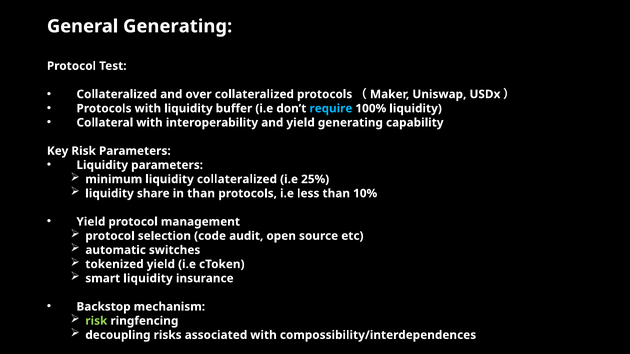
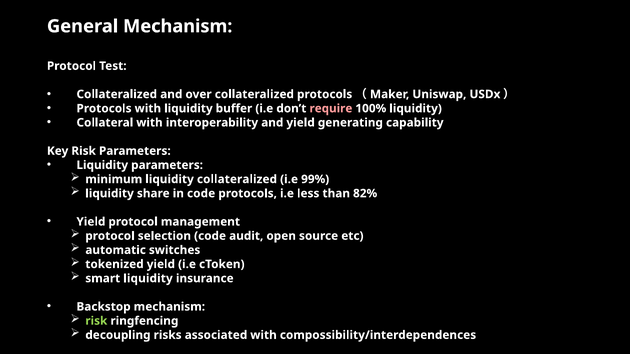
General Generating: Generating -> Mechanism (178, 26)
require colour: light blue -> pink (331, 109)
25%: 25% -> 99% (315, 179)
in than: than -> code (201, 194)
10%: 10% -> 82% (365, 194)
